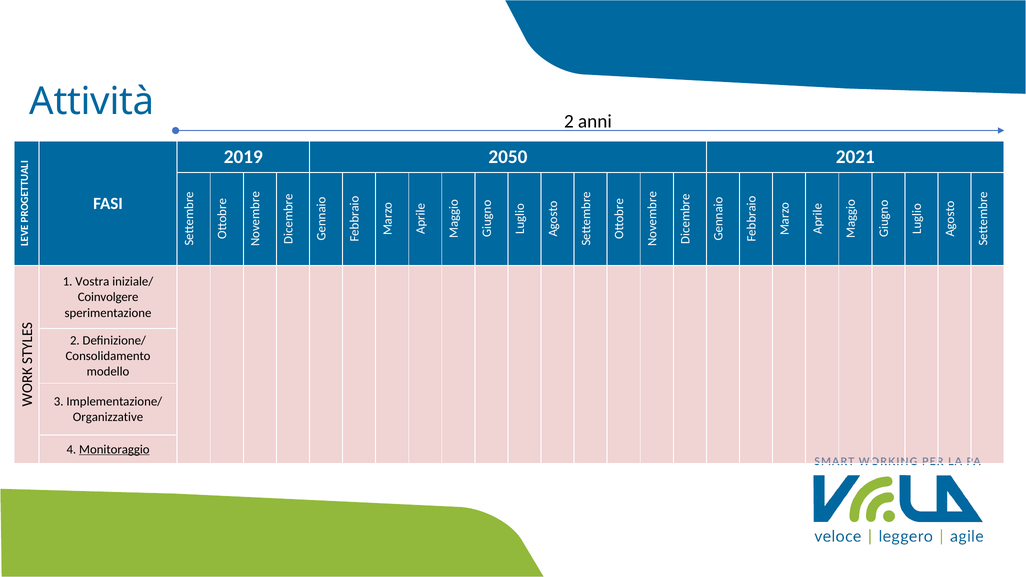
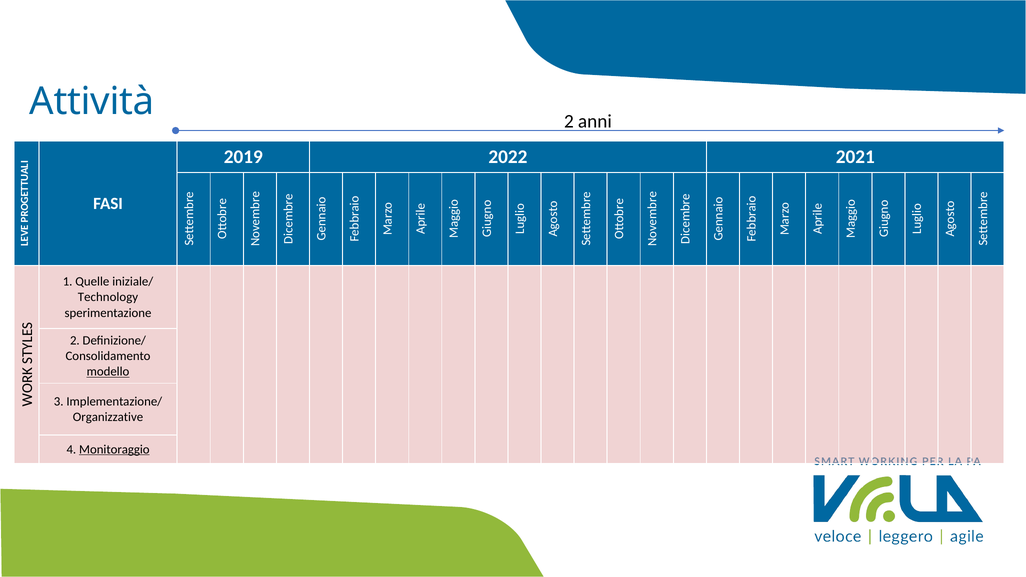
2050: 2050 -> 2022 (508, 157)
Vostra: Vostra -> Quelle (92, 282)
Coinvolgere: Coinvolgere -> Technology (108, 297)
modello underline: none -> present (108, 372)
